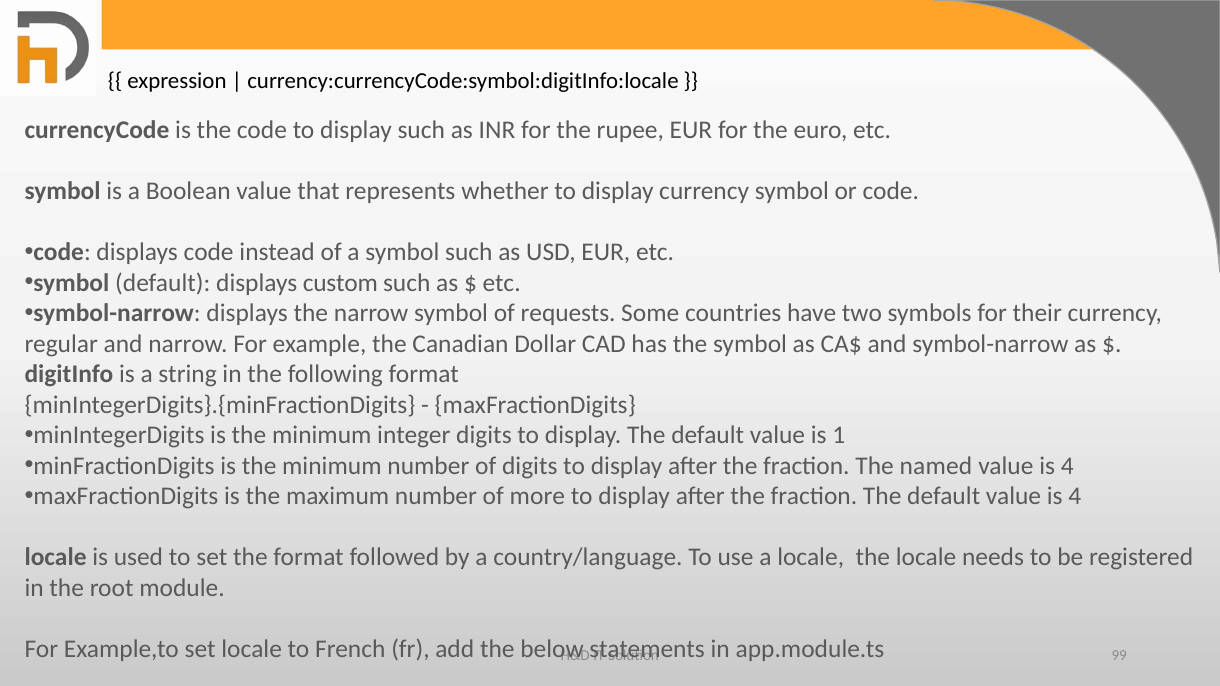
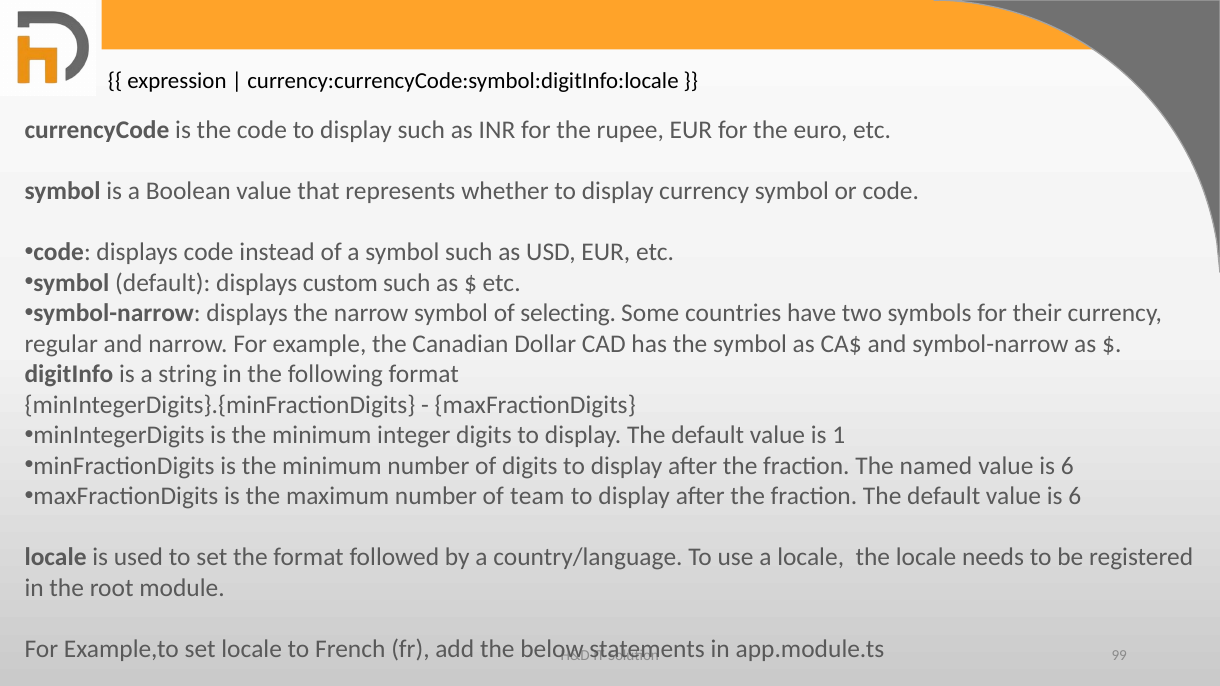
requests: requests -> selecting (568, 314)
4: 4 -> 6 (1067, 466)
more: more -> team (537, 497)
default value is 4: 4 -> 6 (1075, 497)
